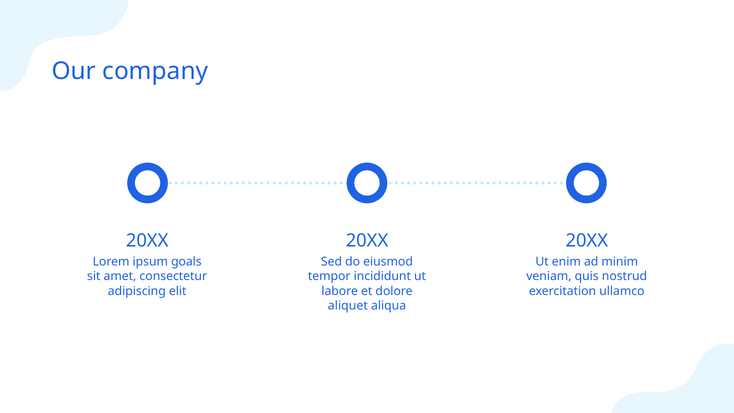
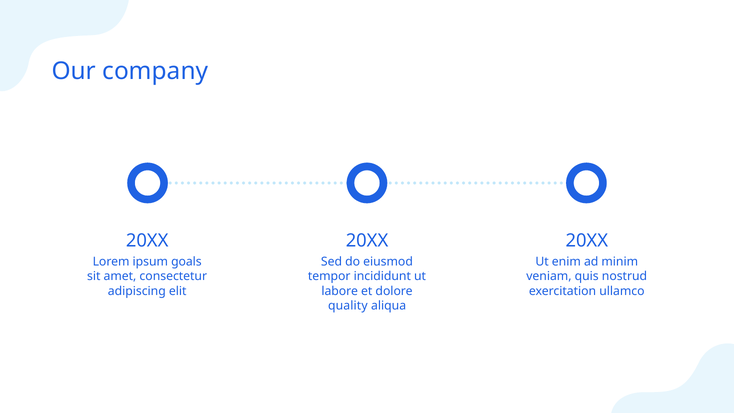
aliquet: aliquet -> quality (348, 306)
